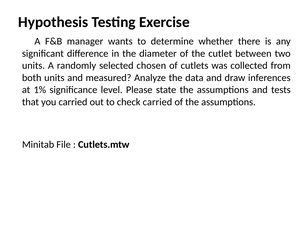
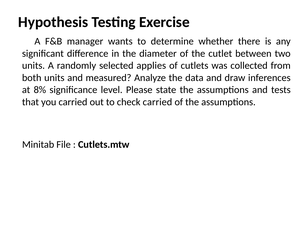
chosen: chosen -> applies (151, 66)
1%: 1% -> 8% (40, 90)
